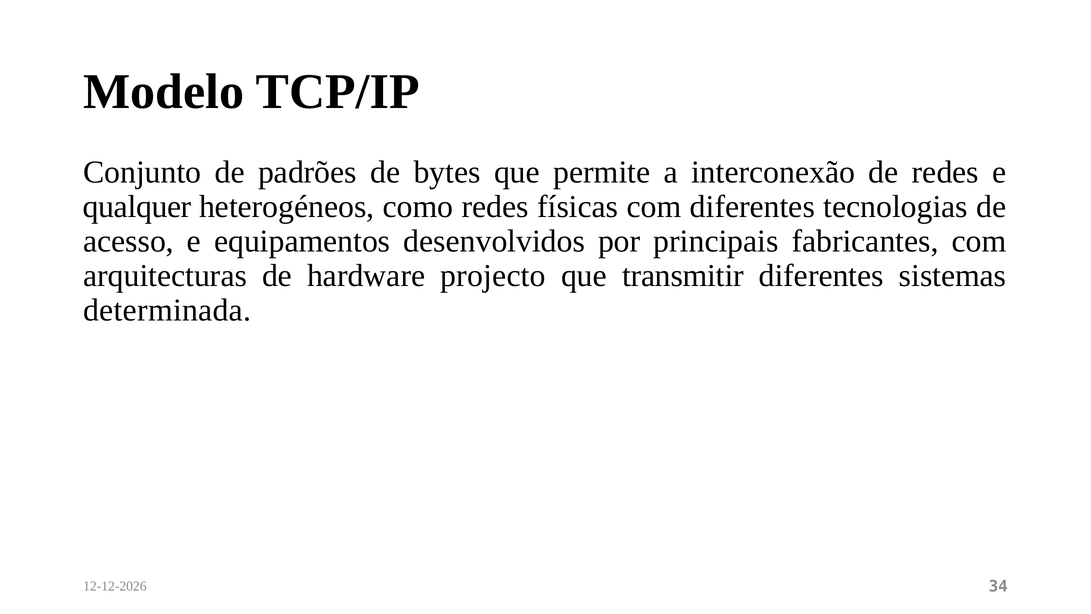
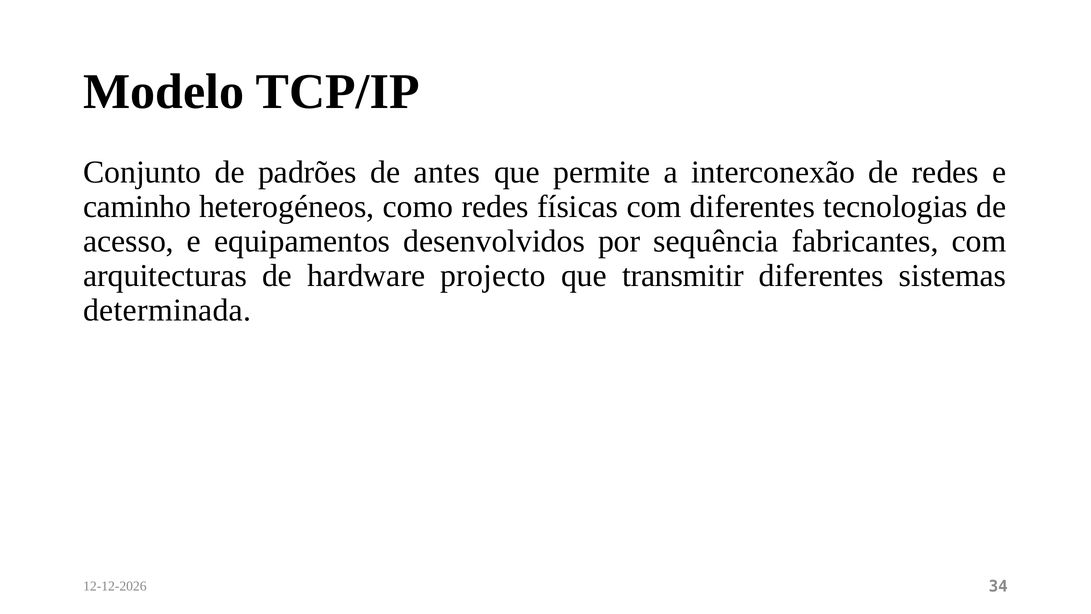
bytes: bytes -> antes (447, 172)
qualquer: qualquer -> caminho (137, 207)
principais: principais -> sequência (716, 241)
